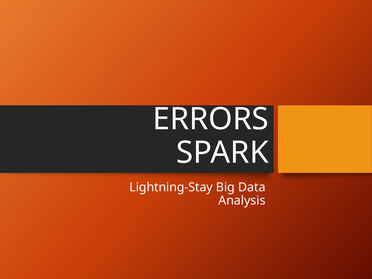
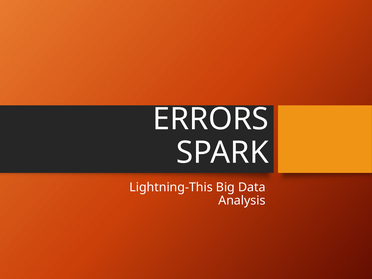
Lightning-Stay: Lightning-Stay -> Lightning-This (171, 187)
